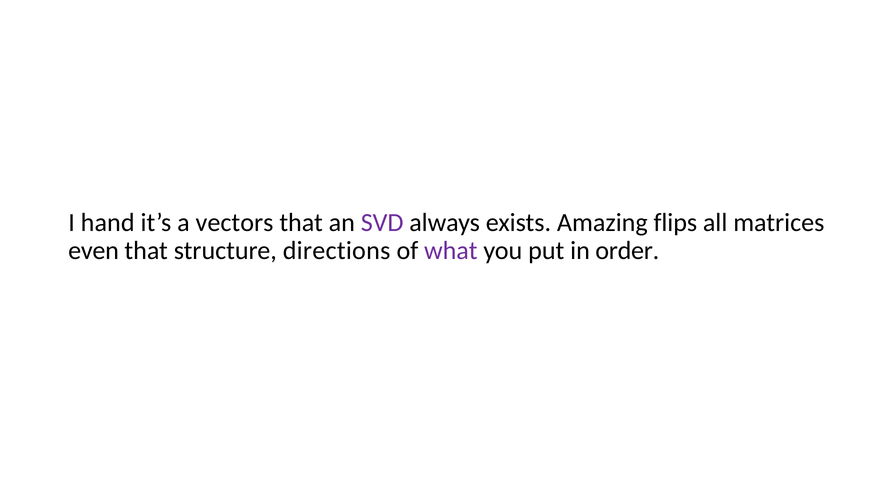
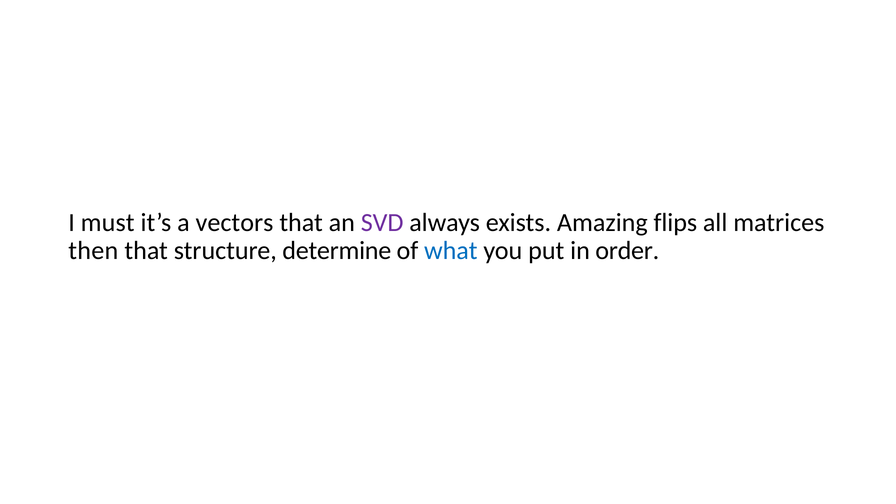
hand: hand -> must (108, 223)
even: even -> then (93, 251)
directions: directions -> determine (337, 251)
what colour: purple -> blue (451, 251)
